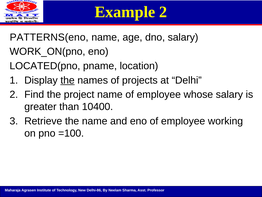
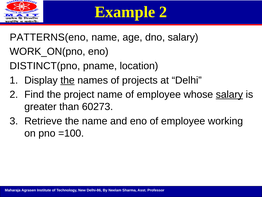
LOCATED(pno: LOCATED(pno -> DISTINCT(pno (45, 66)
salary underline: none -> present (229, 94)
10400: 10400 -> 60273 (97, 107)
